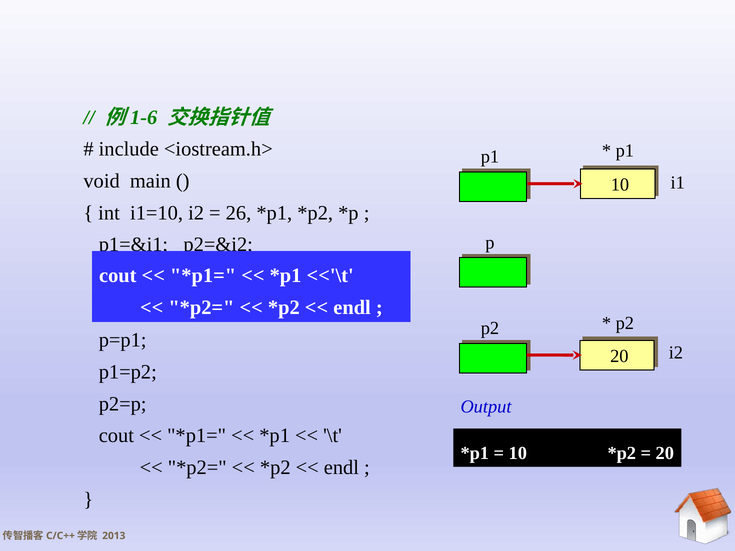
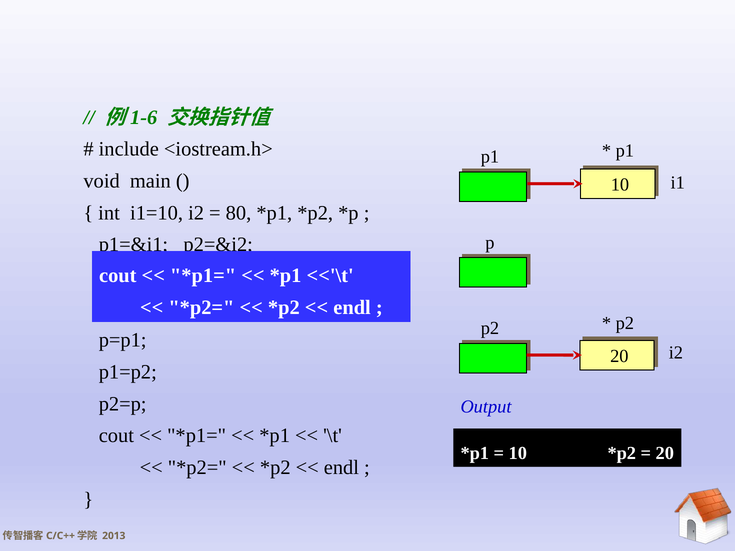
26: 26 -> 80 (239, 213)
